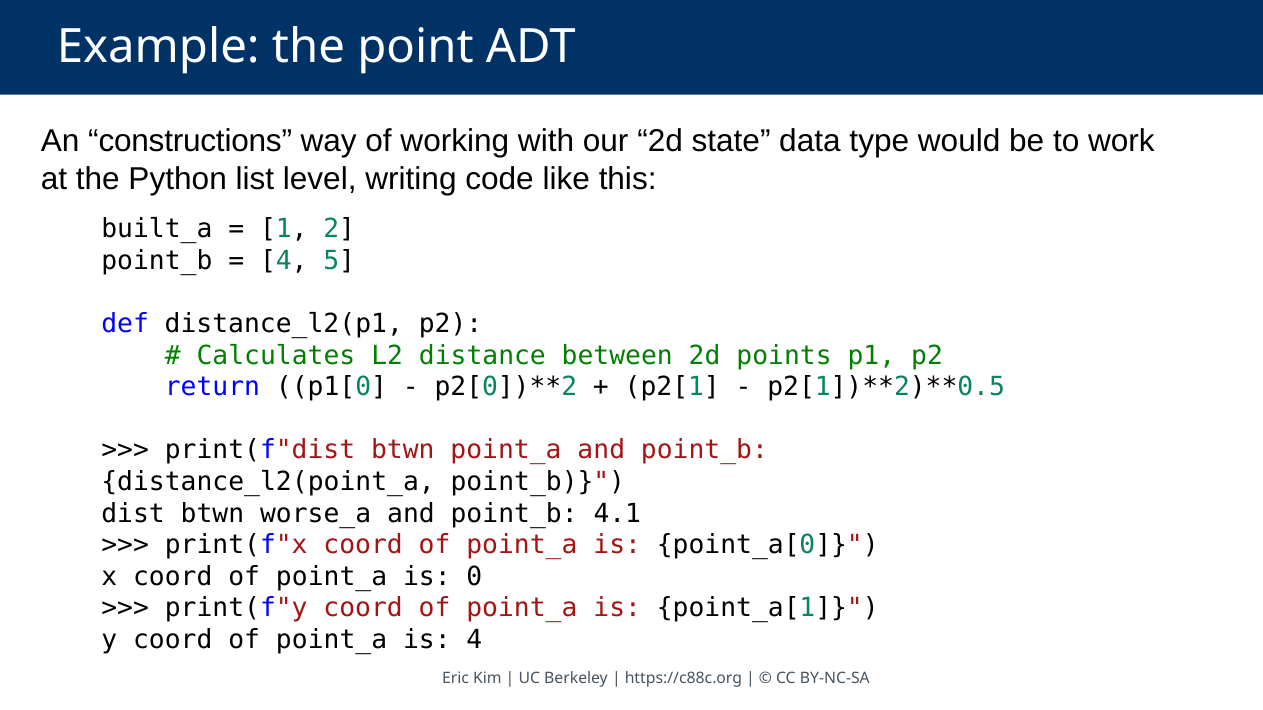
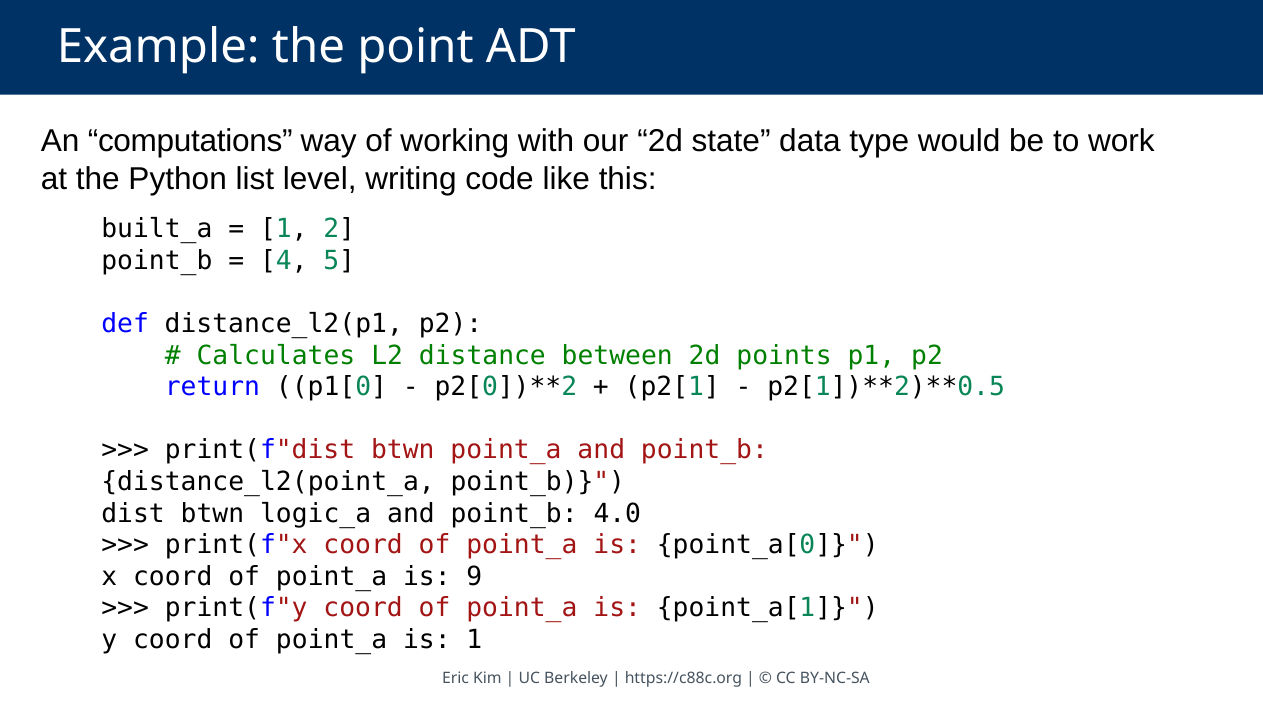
constructions: constructions -> computations (190, 141)
worse_a: worse_a -> logic_a (316, 514)
4.1: 4.1 -> 4.0 (617, 514)
0: 0 -> 9 (474, 577)
is 4: 4 -> 1 (474, 640)
